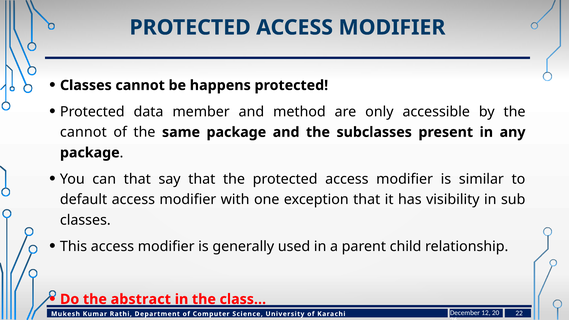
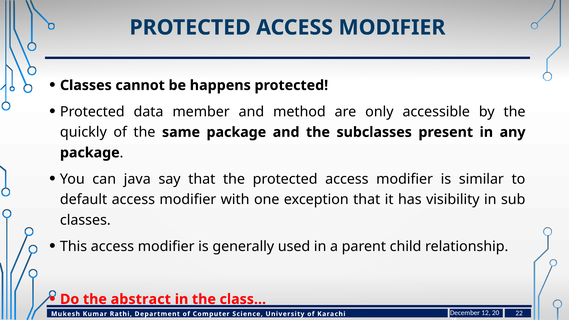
cannot: cannot -> quickly (83, 132)
can that: that -> java (137, 179)
